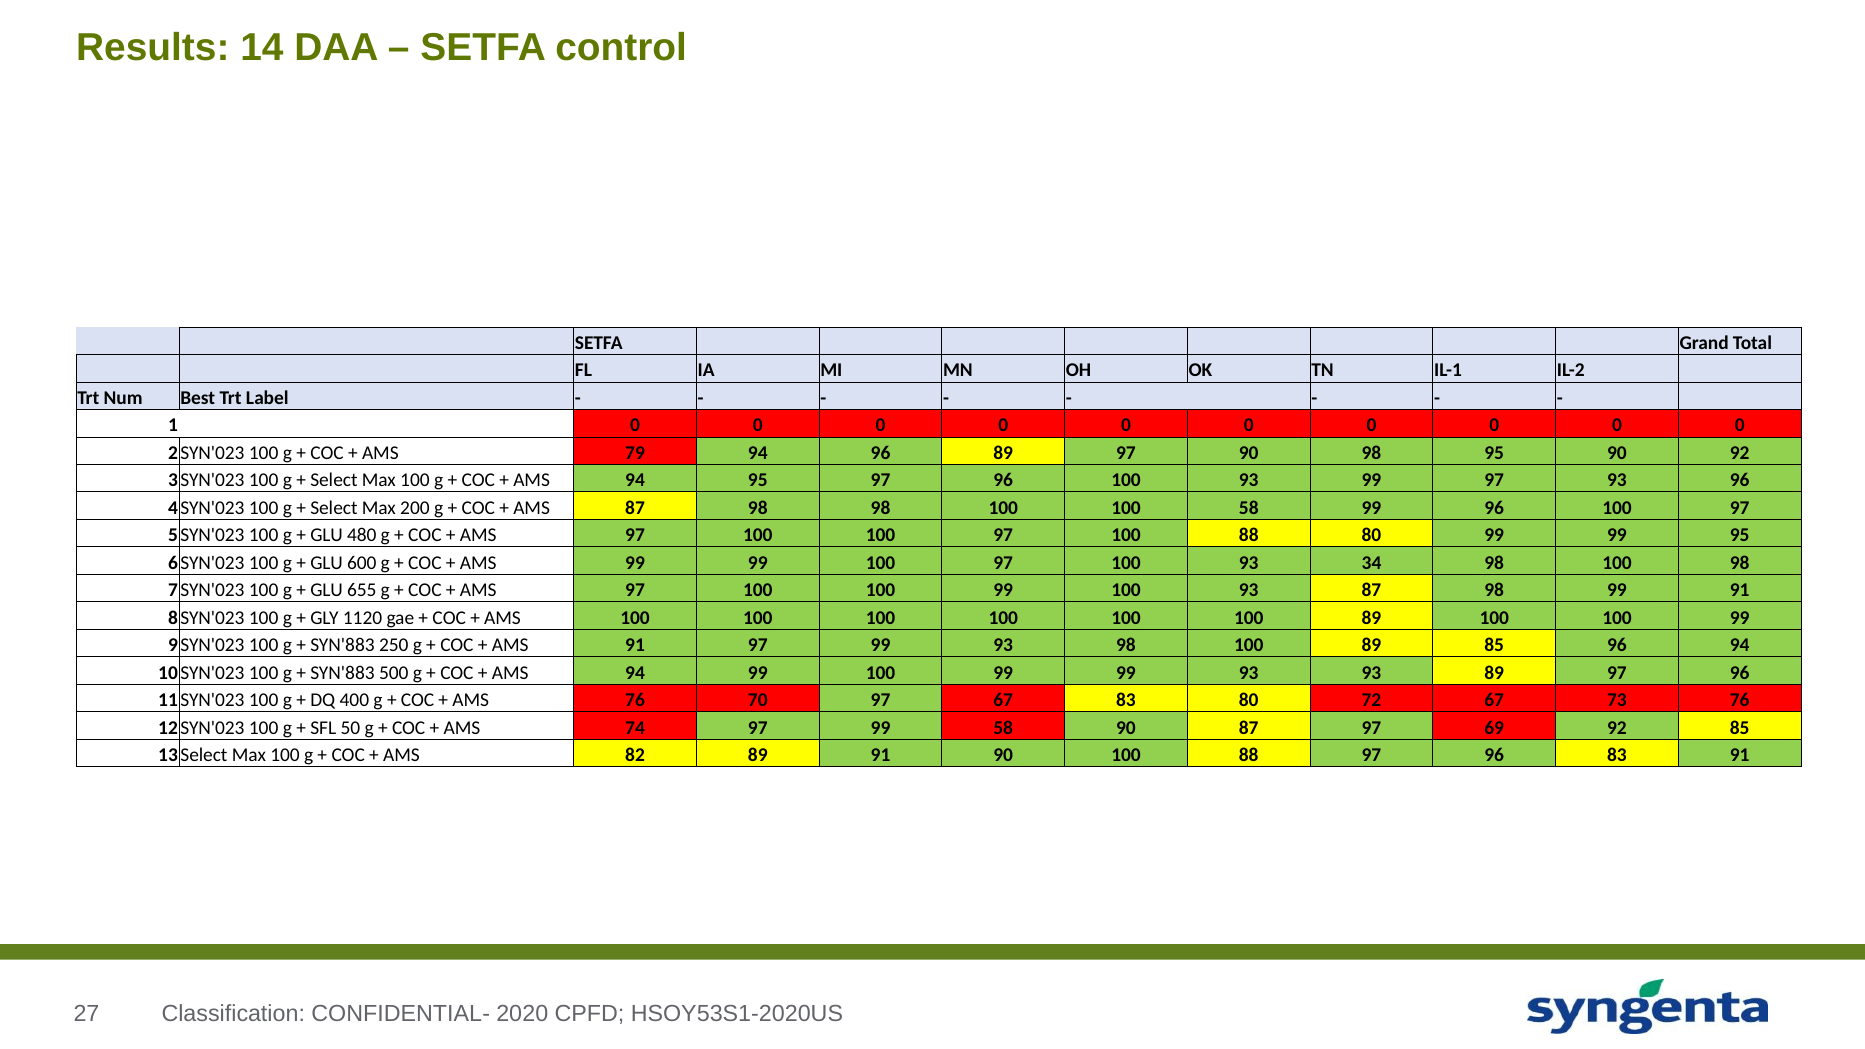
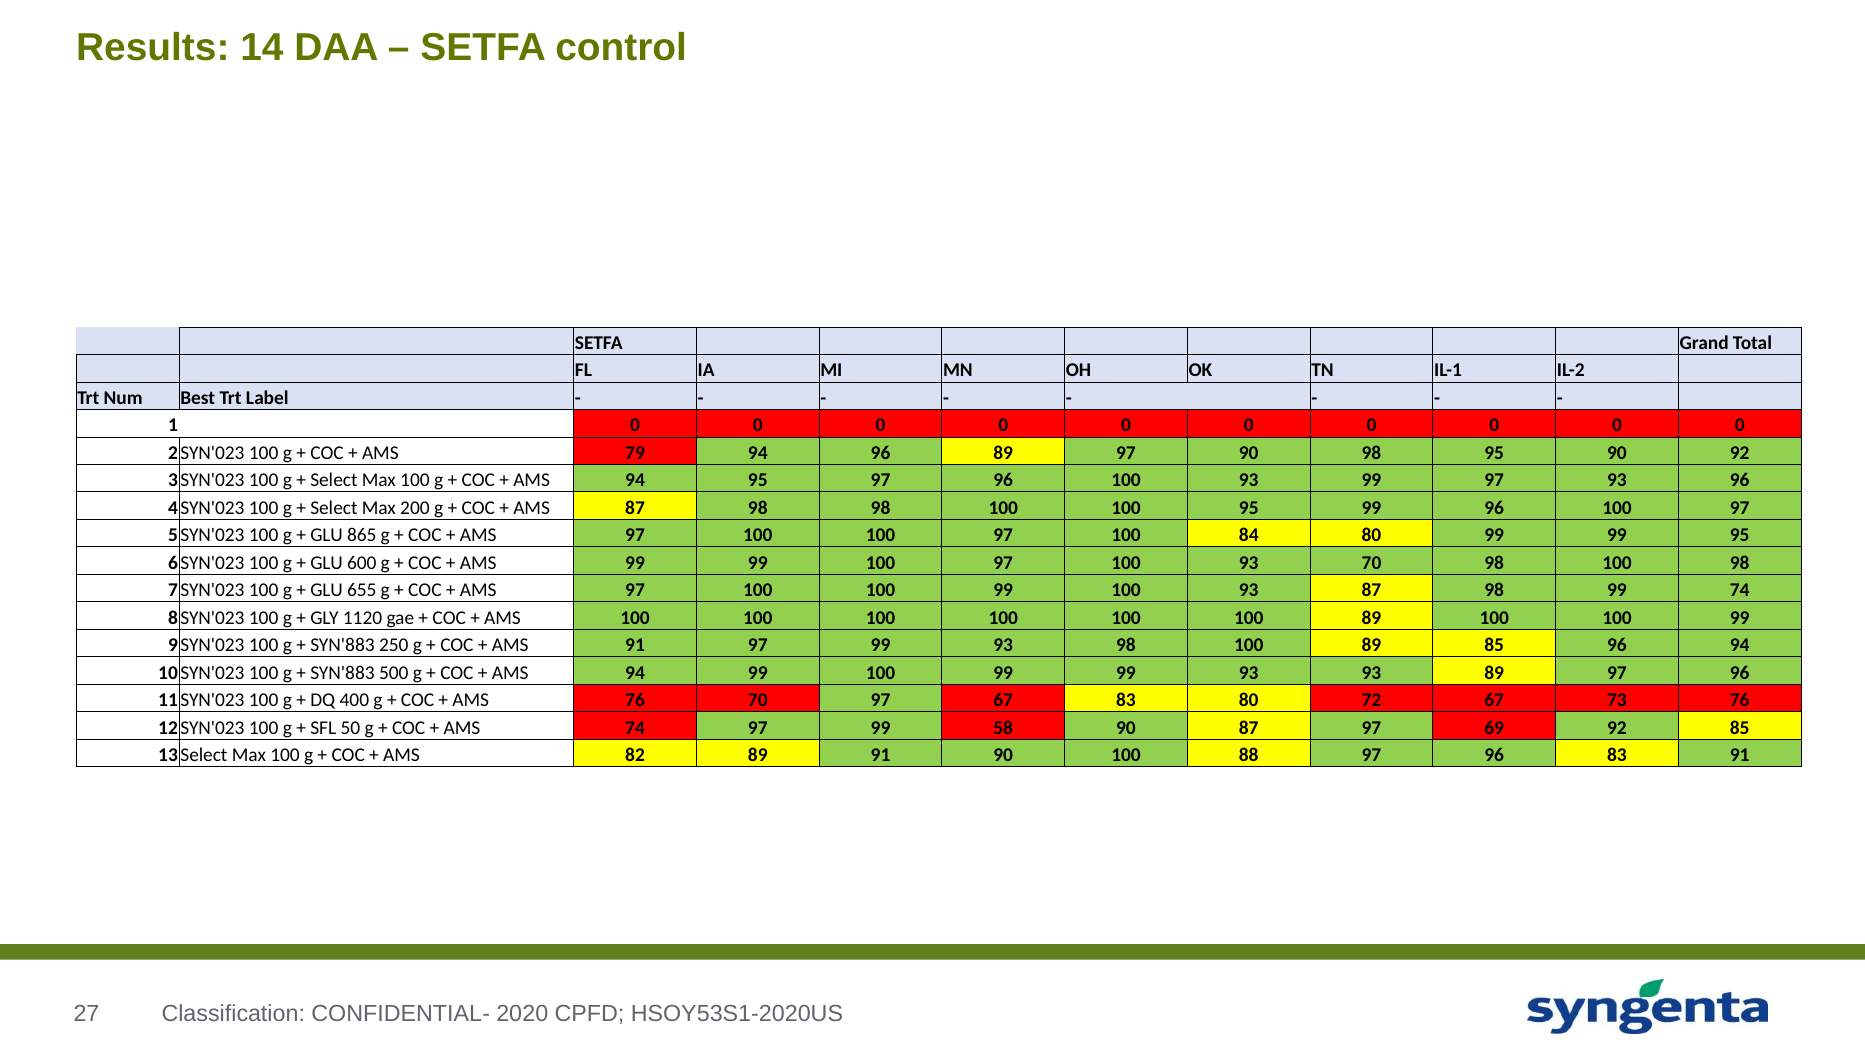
100 58: 58 -> 95 (1249, 508)
480: 480 -> 865 (362, 535)
97 100 88: 88 -> 84 (1249, 535)
93 34: 34 -> 70 (1372, 563)
99 91: 91 -> 74 (1740, 590)
